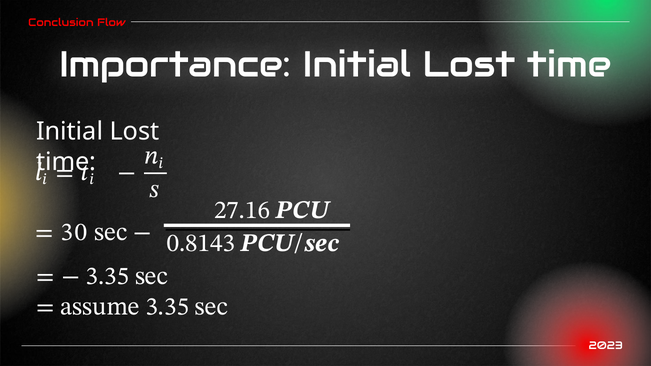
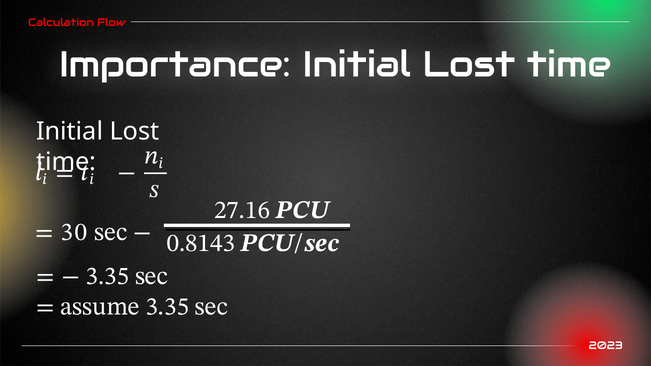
Conclusion: Conclusion -> Calculation (61, 22)
